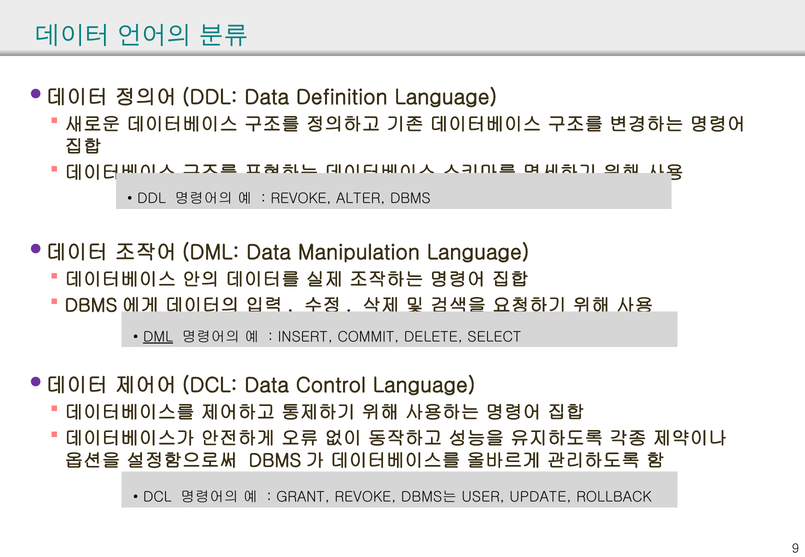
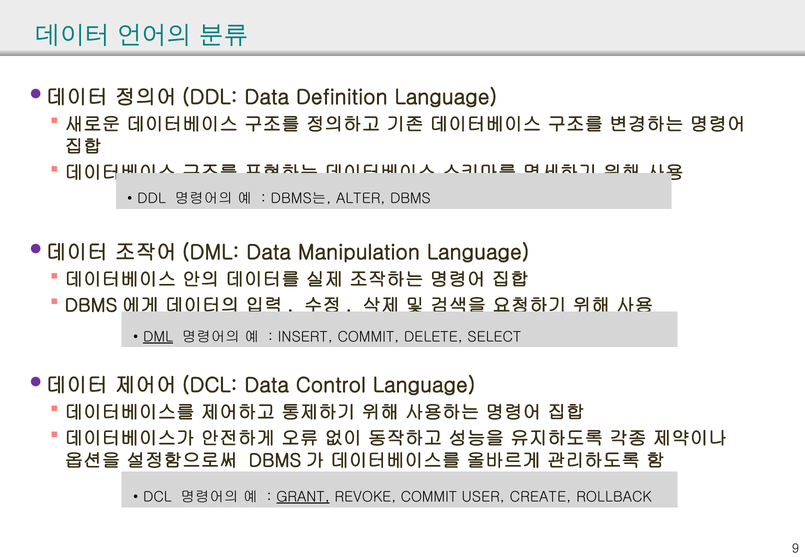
REVOKE: REVOKE -> DBMS는 (301, 199)
GRANT underline: none -> present (303, 497)
REVOKE DBMS는: DBMS는 -> COMMIT (429, 497)
UPDATE: UPDATE -> CREATE (540, 497)
